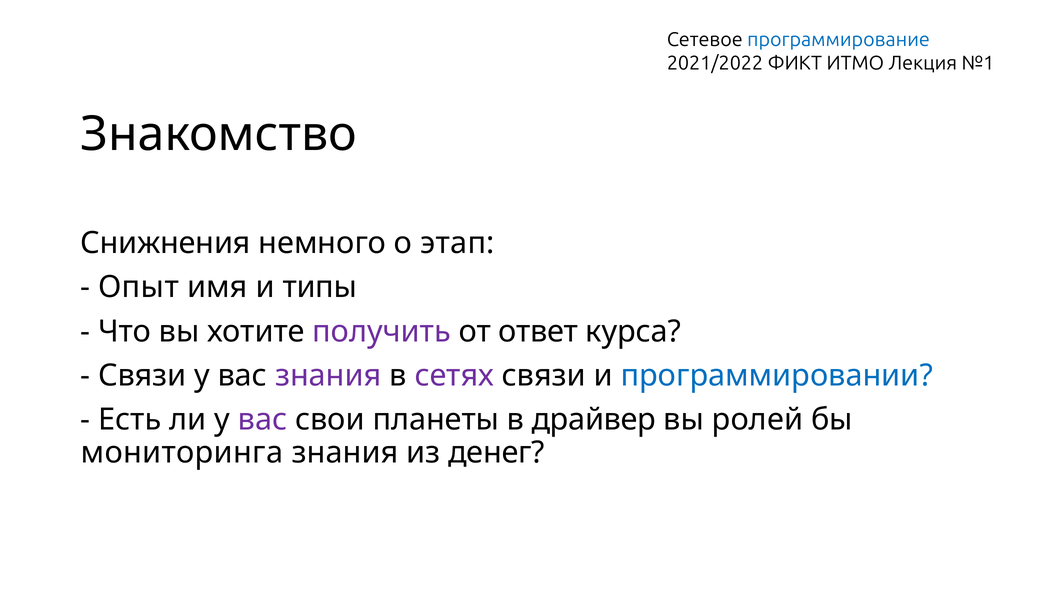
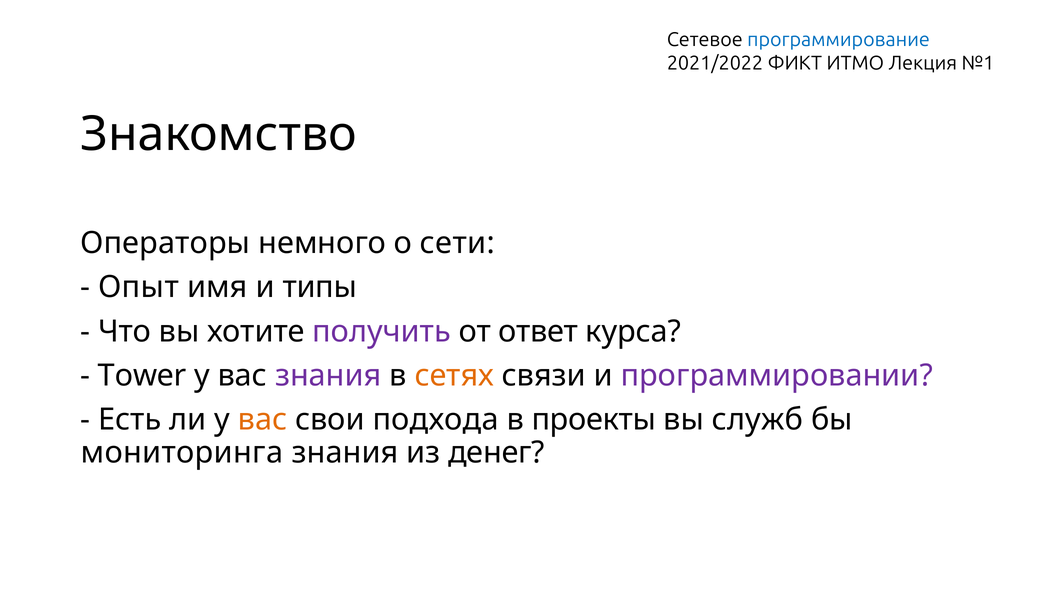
Снижнения: Снижнения -> Операторы (165, 243)
этап: этап -> сети (457, 243)
Связи: Связи -> Tower (142, 376)
сетях colour: purple -> orange (454, 376)
программировании colour: blue -> purple (777, 376)
вас colour: purple -> orange (262, 420)
планеты: планеты -> подхода (436, 420)
драйвер: драйвер -> проекты (594, 420)
ролей: ролей -> служб (757, 420)
